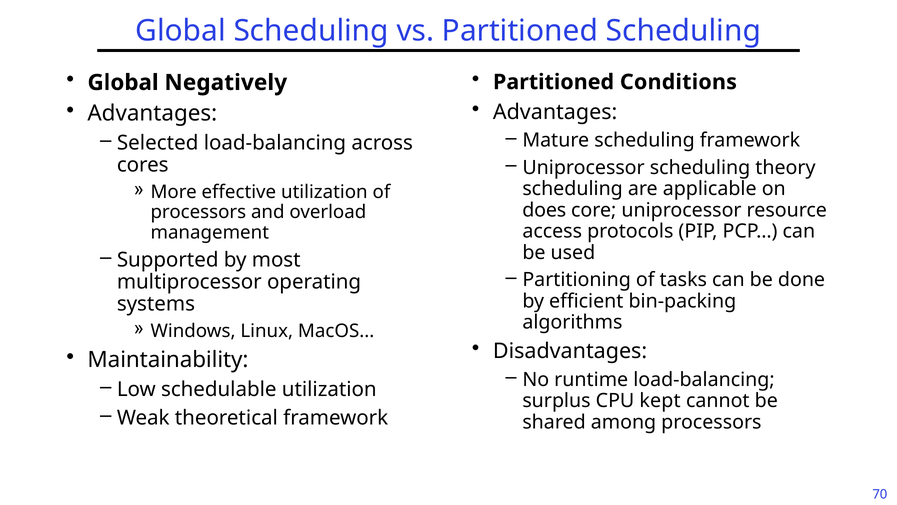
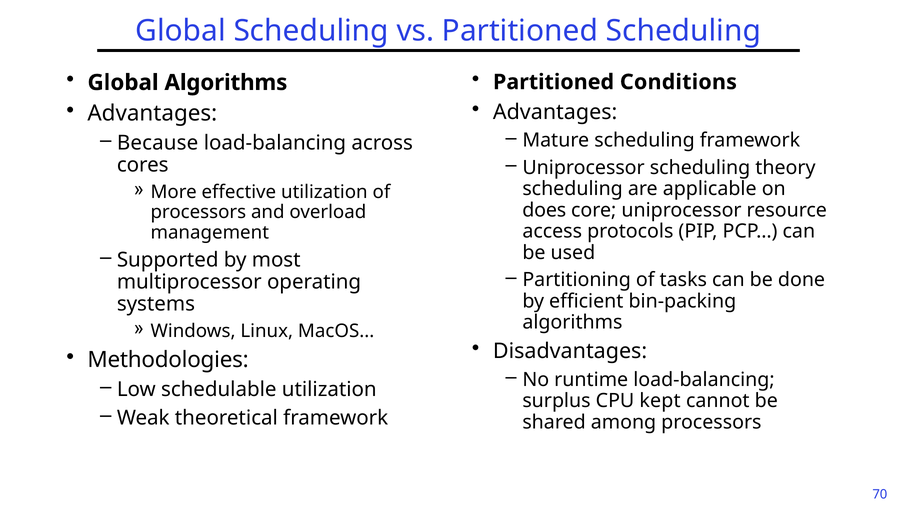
Global Negatively: Negatively -> Algorithms (226, 83)
Selected: Selected -> Because (158, 143)
Maintainability: Maintainability -> Methodologies (168, 360)
